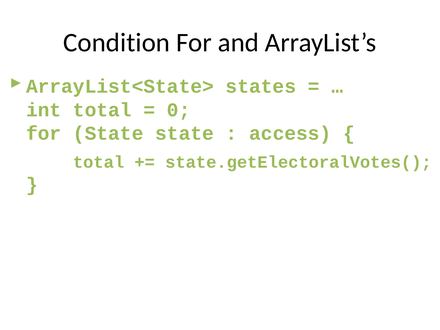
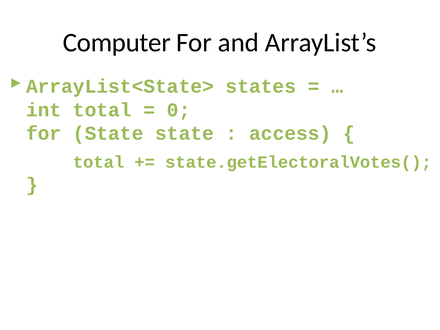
Condition: Condition -> Computer (117, 43)
